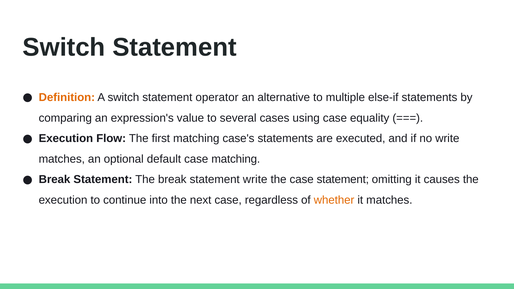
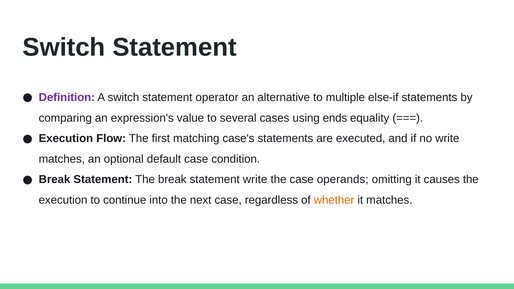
Definition colour: orange -> purple (67, 97)
using case: case -> ends (335, 118)
case matching: matching -> condition (236, 159)
case statement: statement -> operands (343, 180)
